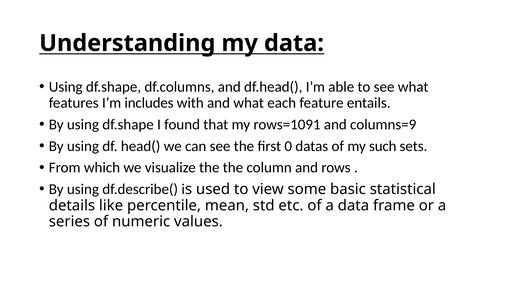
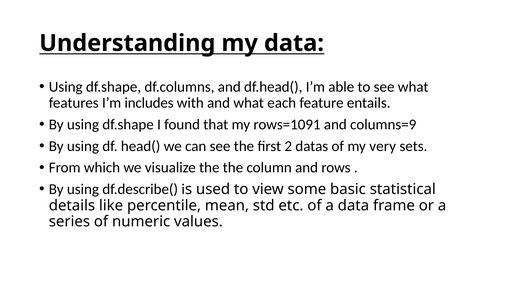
0: 0 -> 2 (288, 146)
such: such -> very (383, 146)
